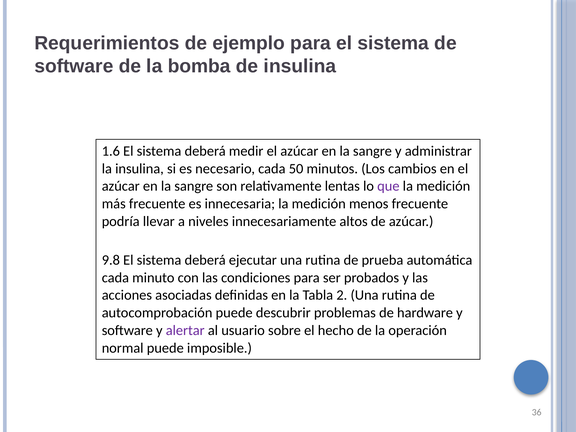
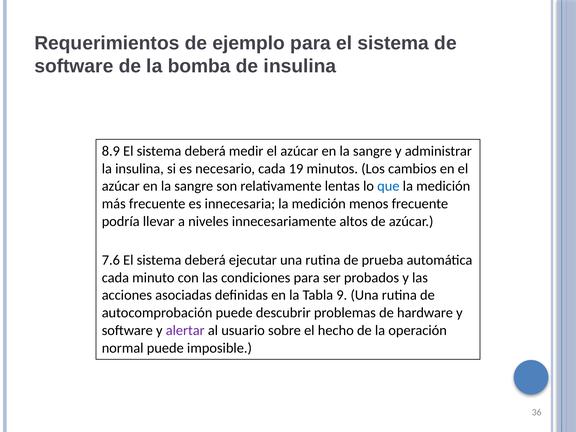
1.6: 1.6 -> 8.9 (111, 151)
50: 50 -> 19 (296, 169)
que colour: purple -> blue (388, 186)
9.8: 9.8 -> 7.6 (111, 260)
2: 2 -> 9 (342, 295)
